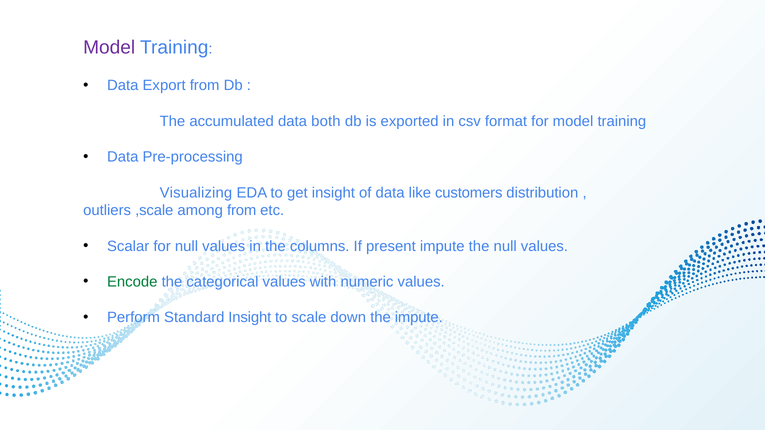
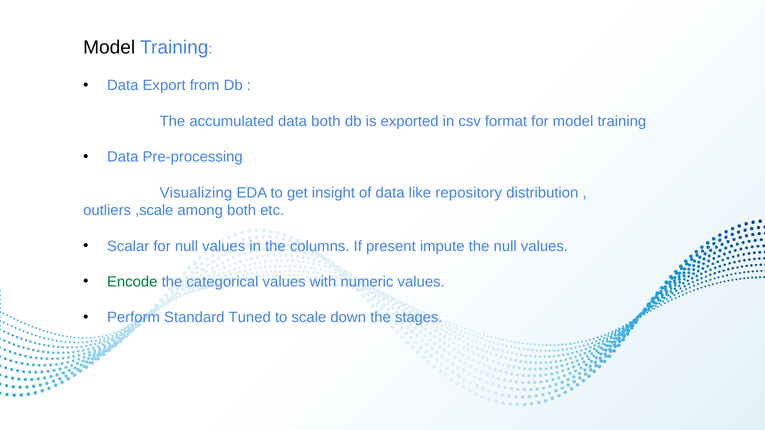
Model colour: purple -> black (109, 48)
customers: customers -> repository (469, 193)
among from: from -> both (242, 211)
Standard Insight: Insight -> Tuned (250, 318)
the impute: impute -> stages (419, 318)
